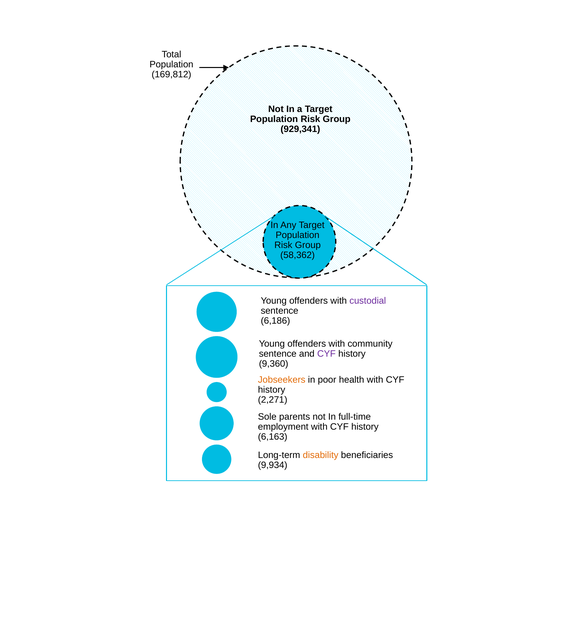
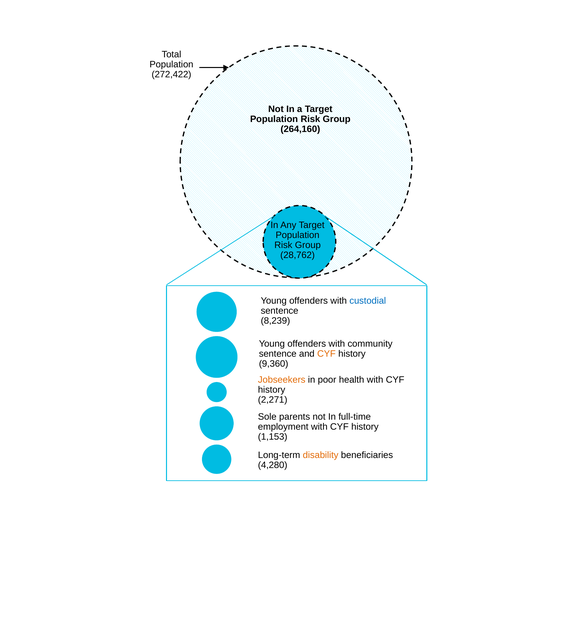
169,812: 169,812 -> 272,422 (171, 74)
929,341: 929,341 -> 264,160 (300, 129)
58,362: 58,362 -> 28,762 (298, 255)
custodial colour: purple -> blue (368, 301)
6,186: 6,186 -> 8,239 (275, 321)
CYF colour: purple -> orange (326, 354)
6,163: 6,163 -> 1,153 (273, 437)
9,934: 9,934 -> 4,280 (273, 465)
